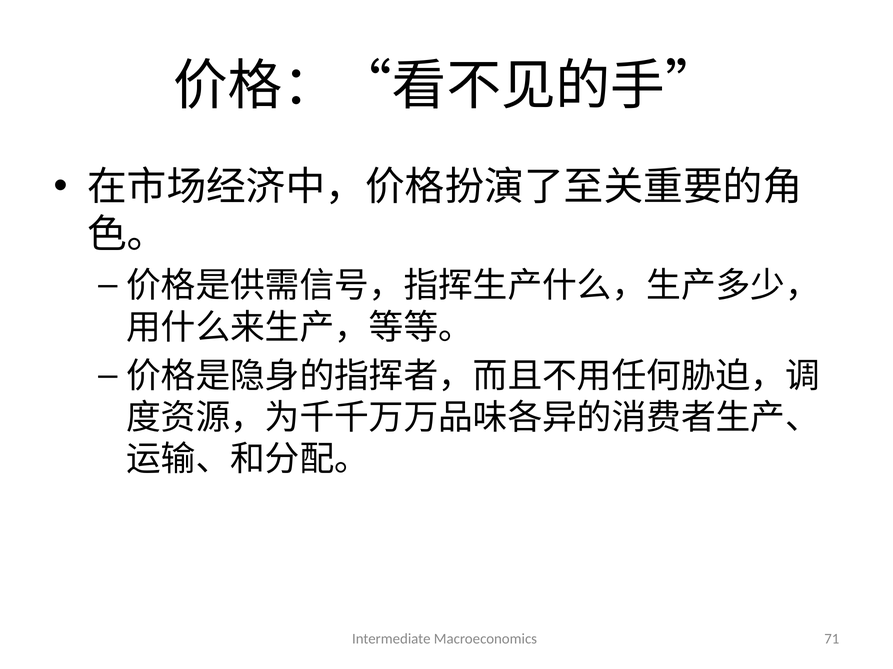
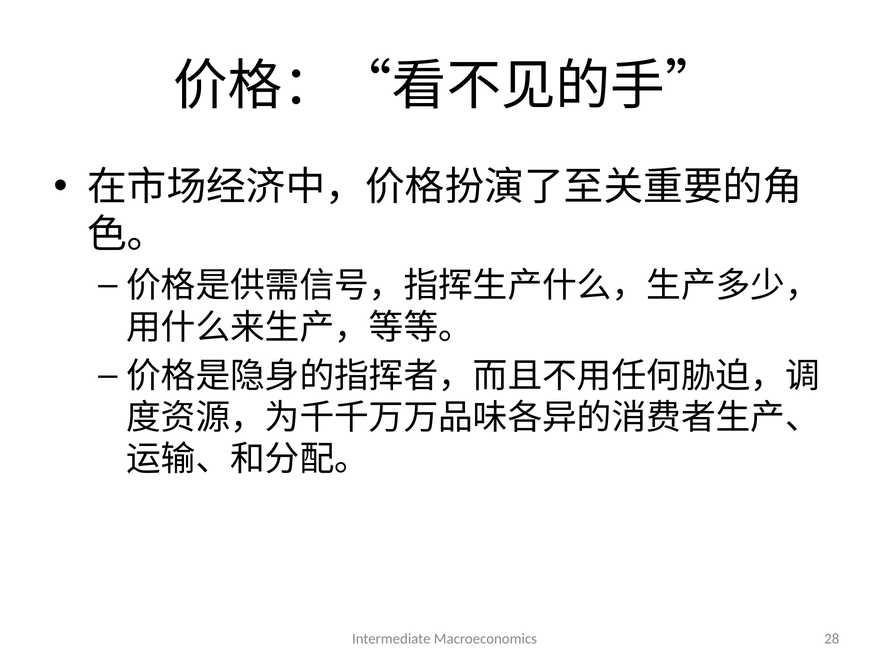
71: 71 -> 28 (832, 639)
